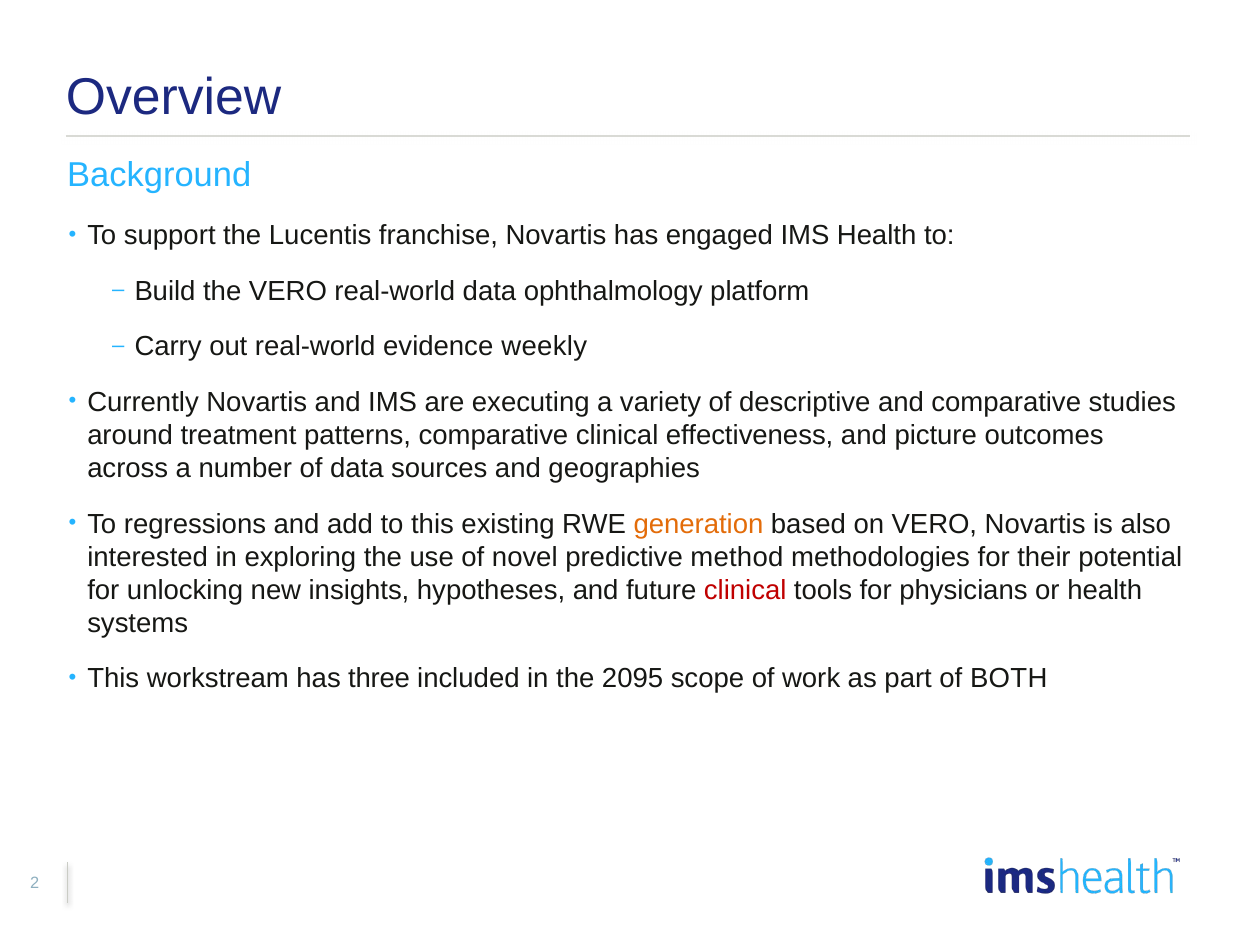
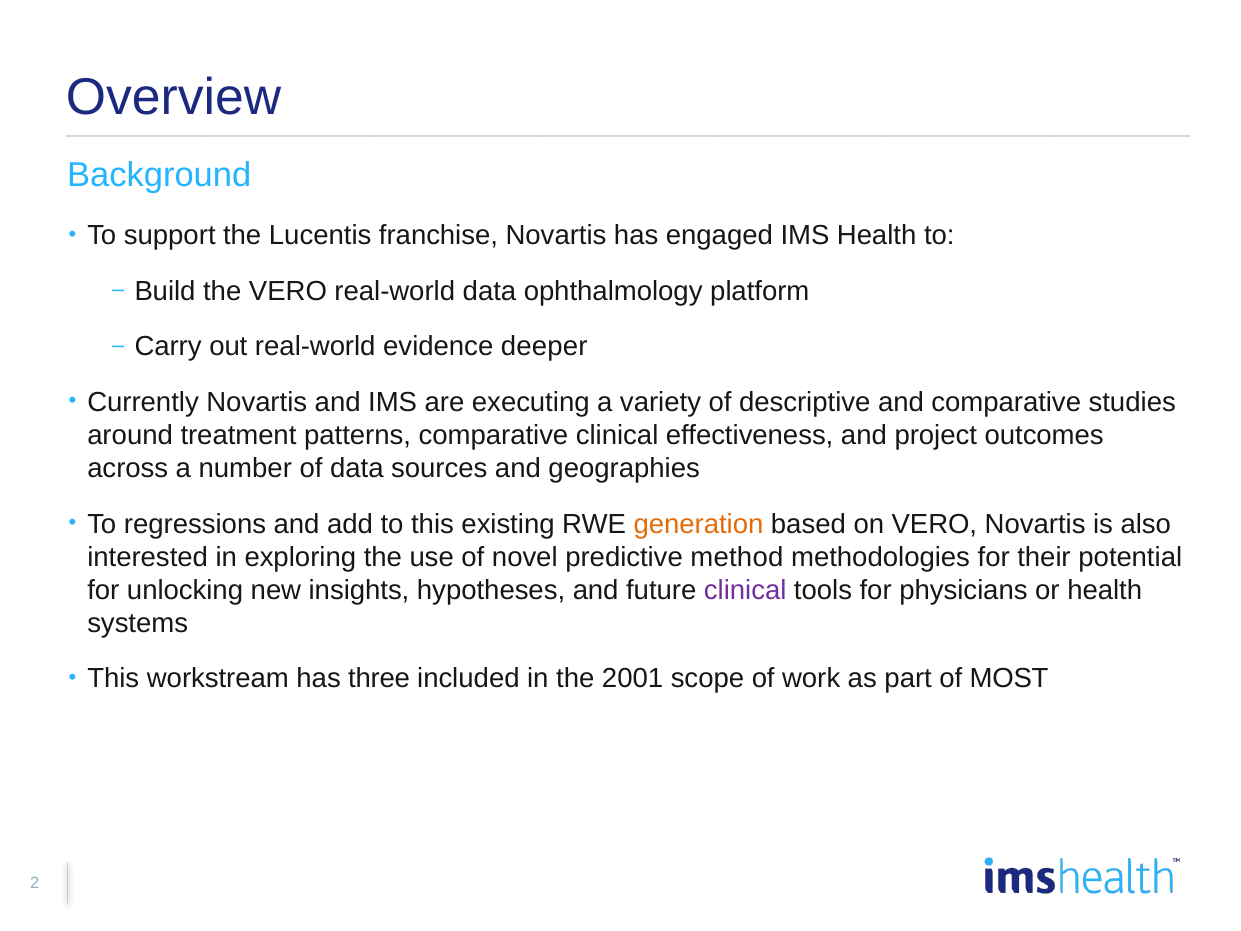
weekly: weekly -> deeper (544, 347)
picture: picture -> project (936, 435)
clinical colour: red -> purple (745, 590)
2095: 2095 -> 2001 (633, 679)
BOTH: BOTH -> MOST (1009, 679)
